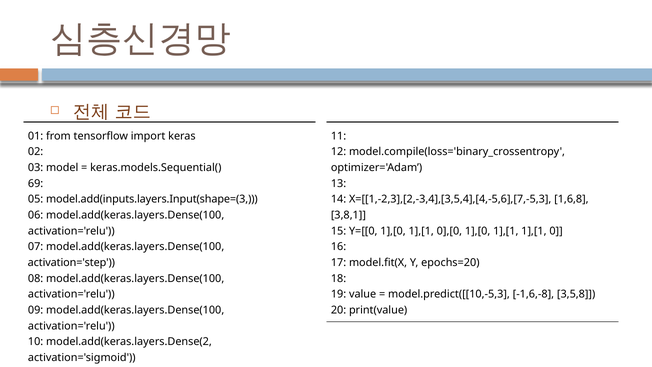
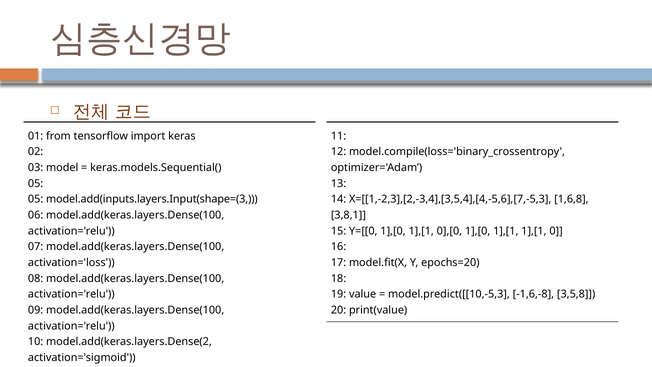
69: 69 -> 05 (36, 183)
activation='step: activation='step -> activation='loss (71, 262)
